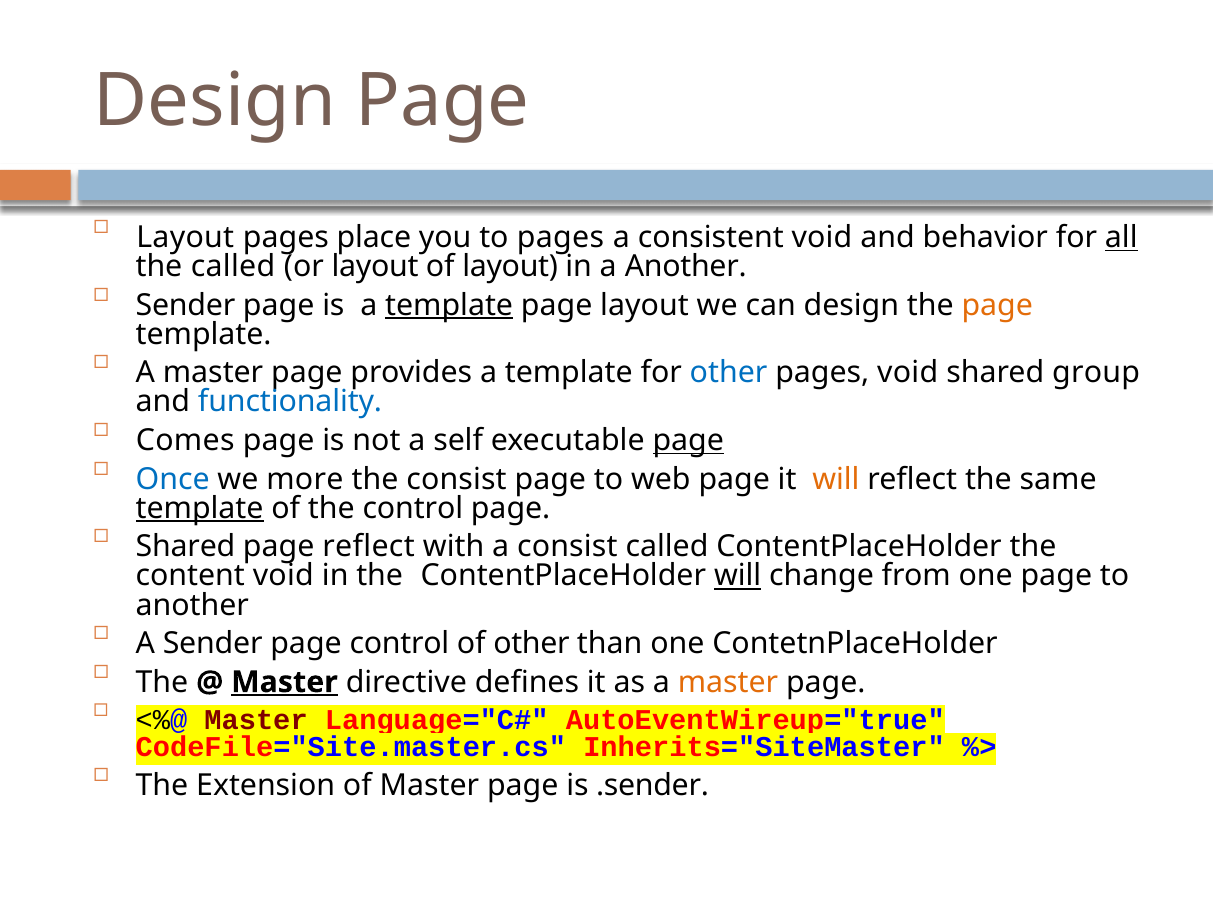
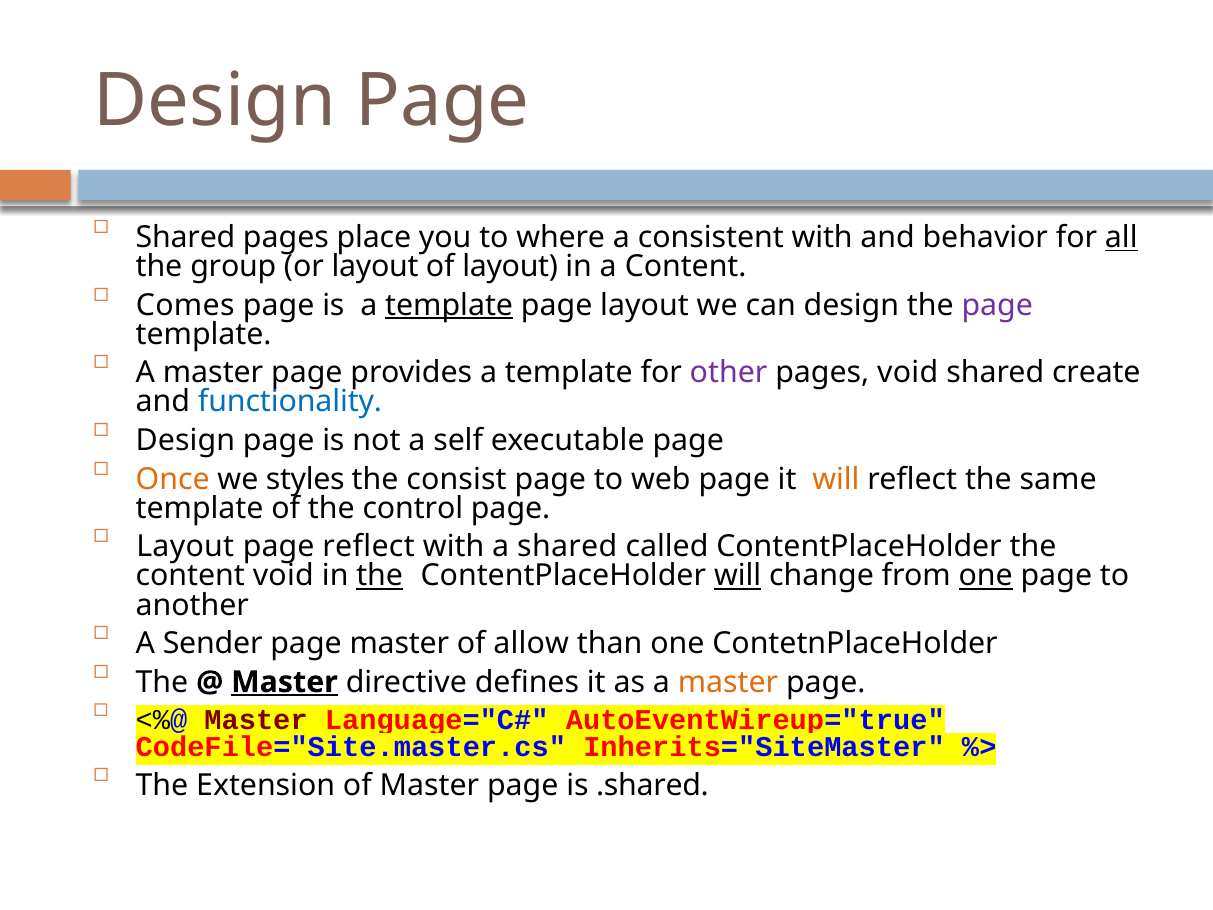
Layout: Layout -> Shared (185, 237)
to pages: pages -> where (561, 237)
consistent void: void -> with (822, 237)
the called: called -> group (233, 266)
a Another: Another -> Content (686, 266)
Sender: Sender -> Comes (185, 305)
page colour: orange -> purple (997, 305)
other colour: blue -> purple (729, 373)
group: group -> create (1096, 373)
Comes: Comes -> Design (185, 440)
page underline: present -> none (688, 440)
Once colour: blue -> orange (173, 479)
more: more -> styles (305, 479)
template underline: present -> none (200, 508)
Shared: Shared -> Layout (185, 547)
a consist: consist -> shared (567, 547)
the underline: none -> present (380, 576)
one underline: none -> present (986, 576)
page control: control -> master (399, 643)
of other: other -> allow (531, 643)
.sender: .sender -> .shared (653, 785)
